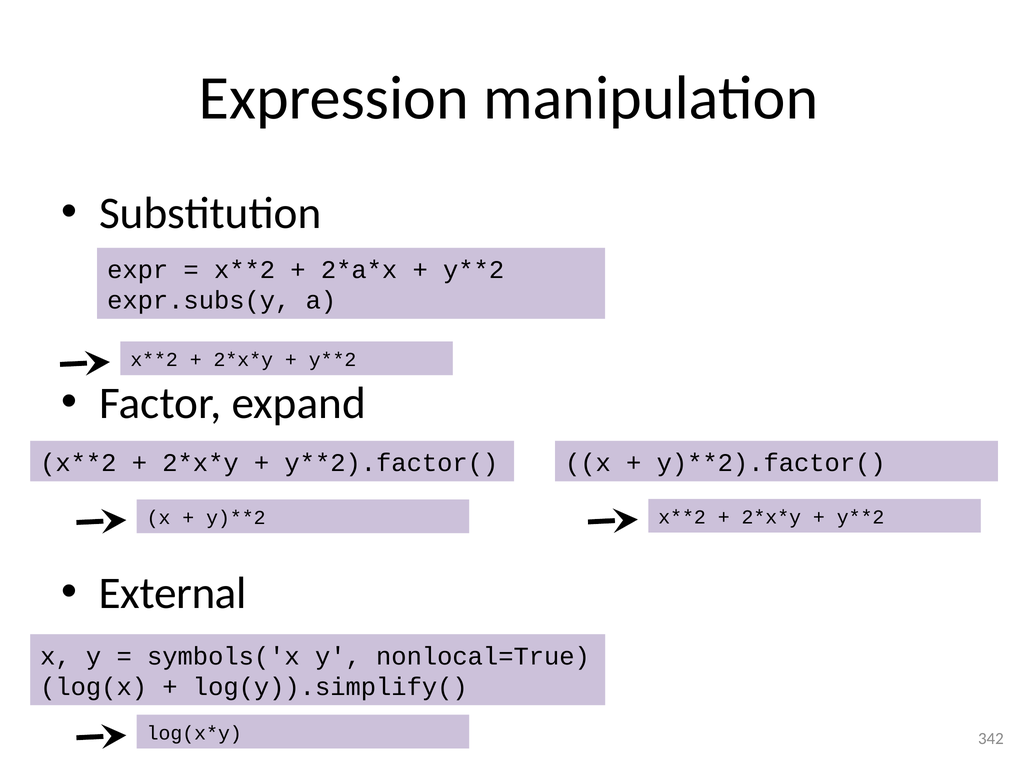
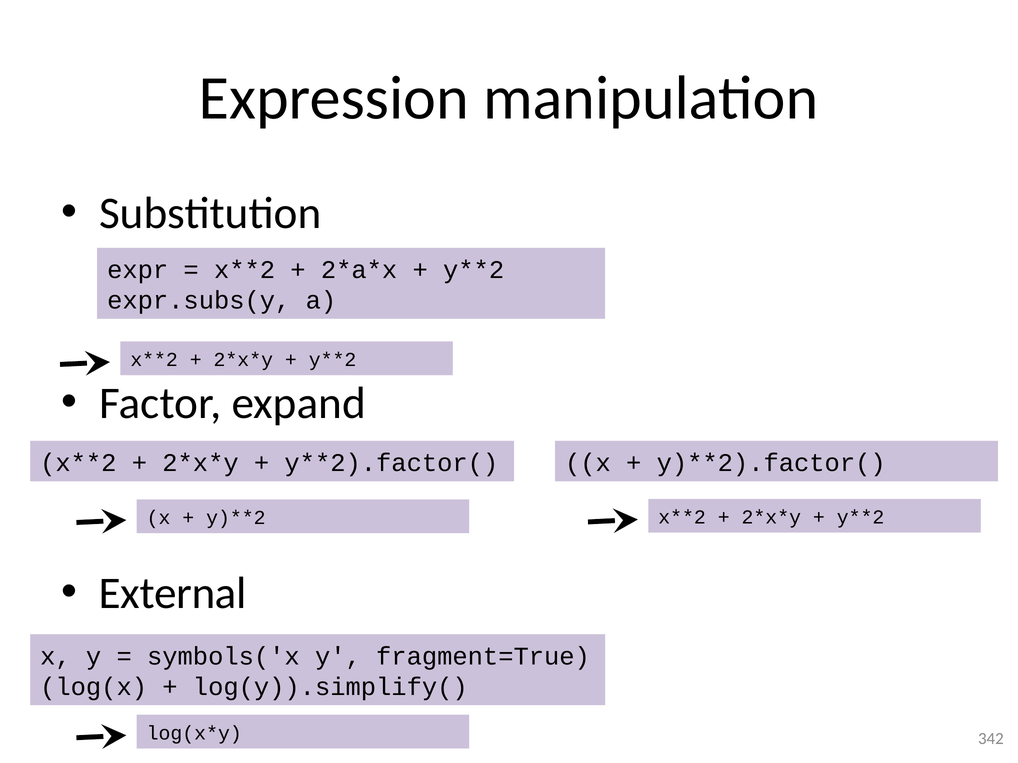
nonlocal=True: nonlocal=True -> fragment=True (483, 657)
